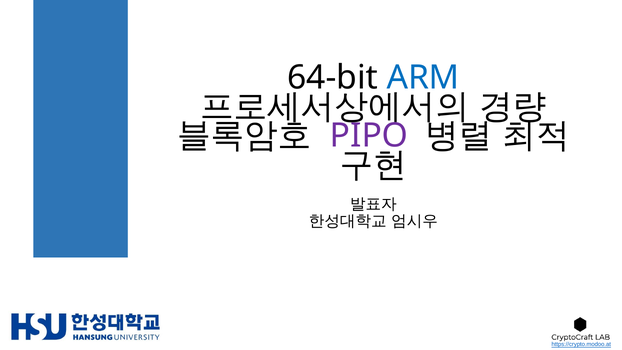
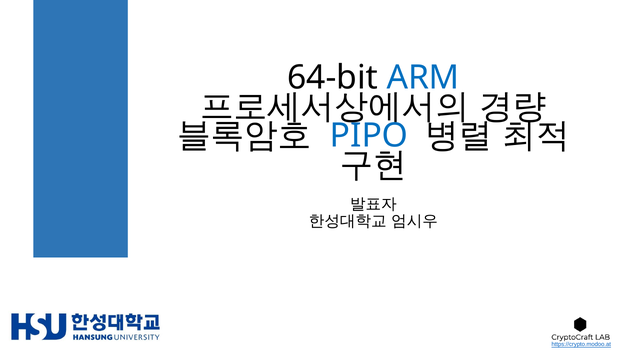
PIPO colour: purple -> blue (369, 136)
